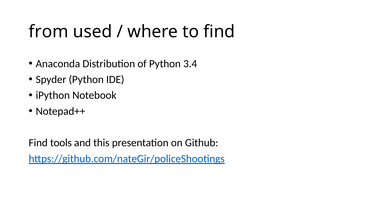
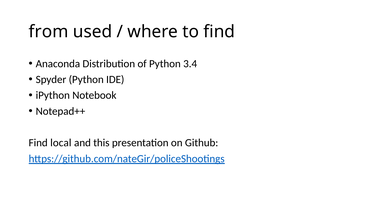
tools: tools -> local (61, 142)
